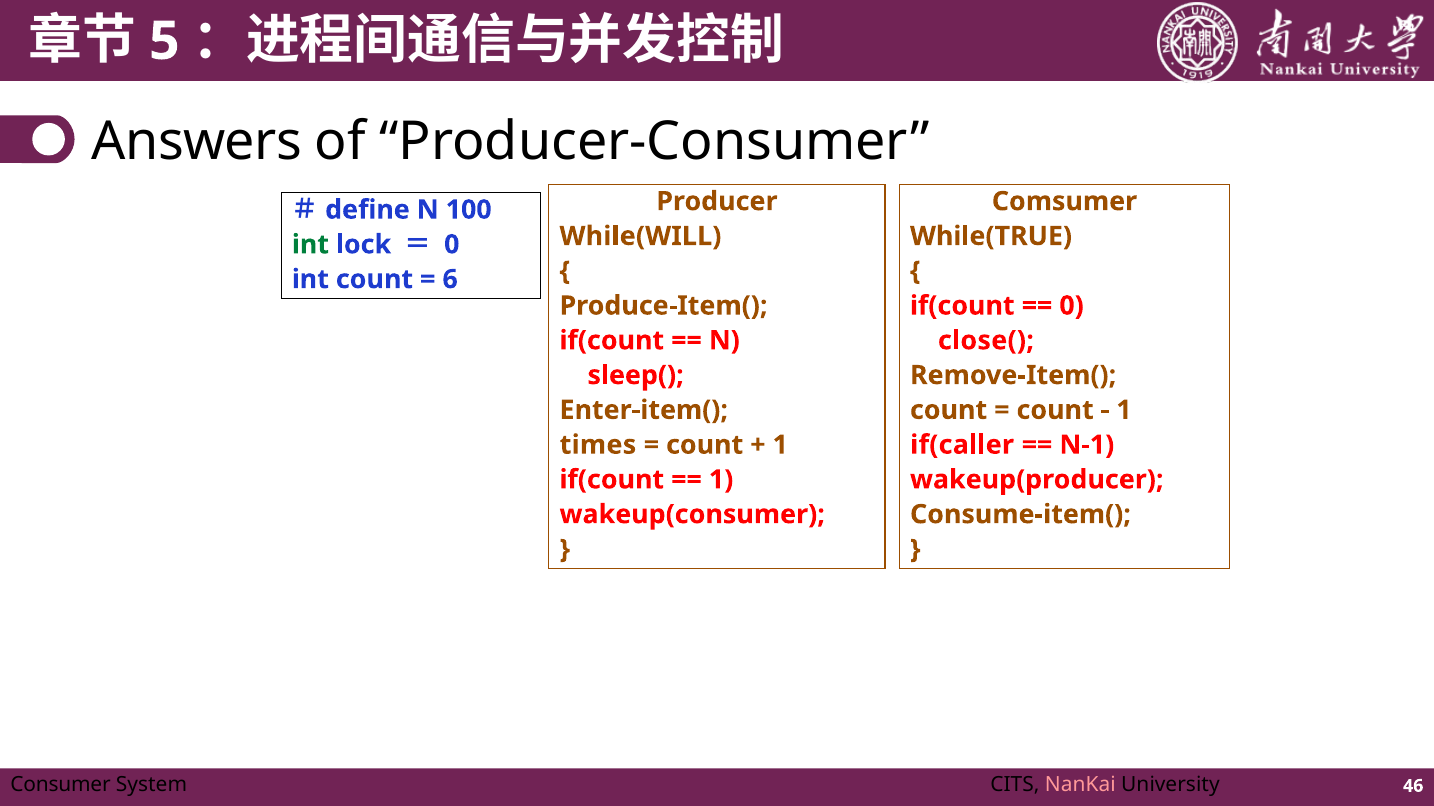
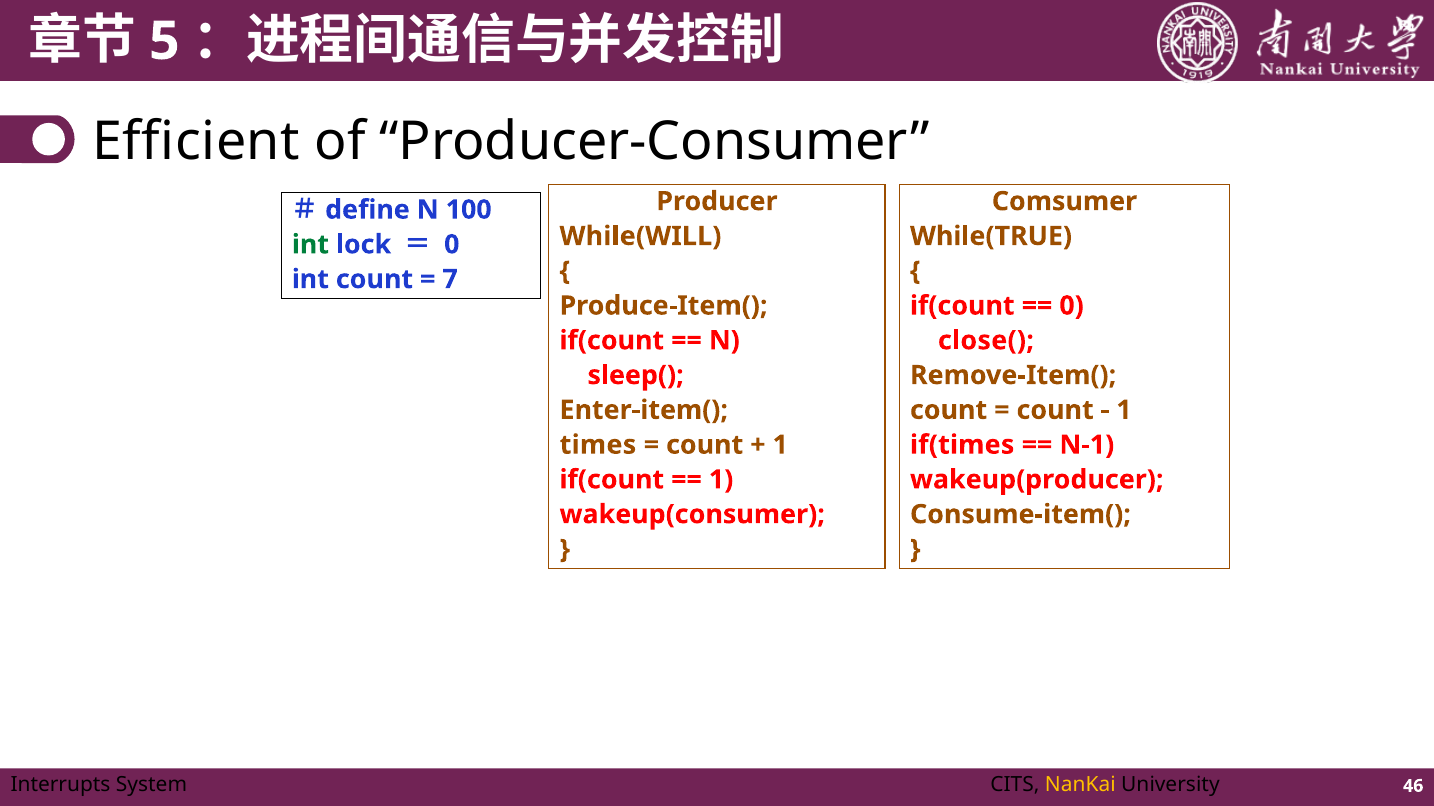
Answers: Answers -> Efficient (196, 142)
6: 6 -> 7 (450, 280)
if(caller: if(caller -> if(times (962, 445)
Consumer: Consumer -> Interrupts (60, 785)
NanKai colour: pink -> yellow (1080, 785)
